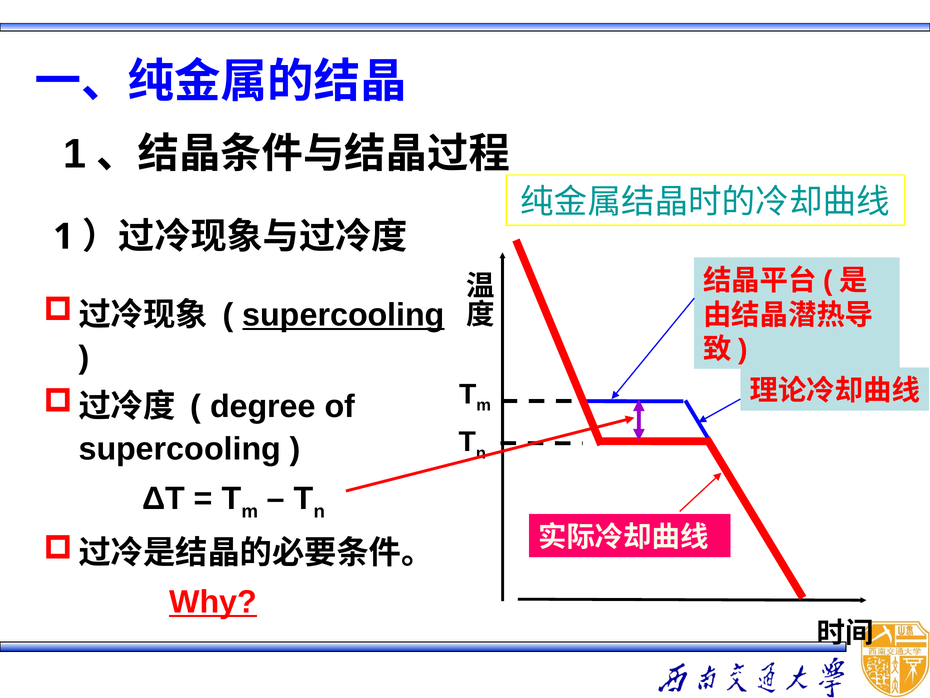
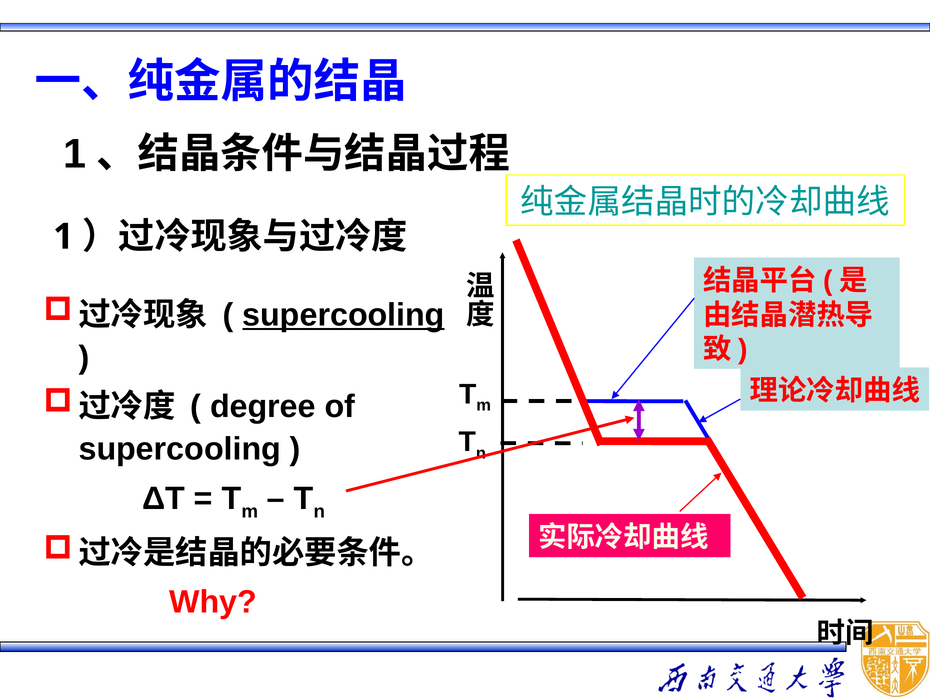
Why underline: present -> none (213, 602)
